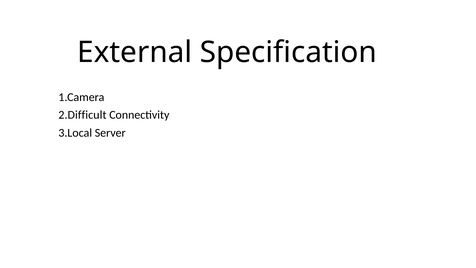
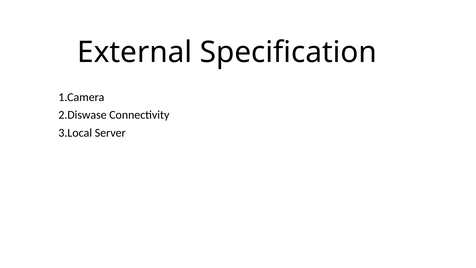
2.Difficult: 2.Difficult -> 2.Diswase (83, 115)
